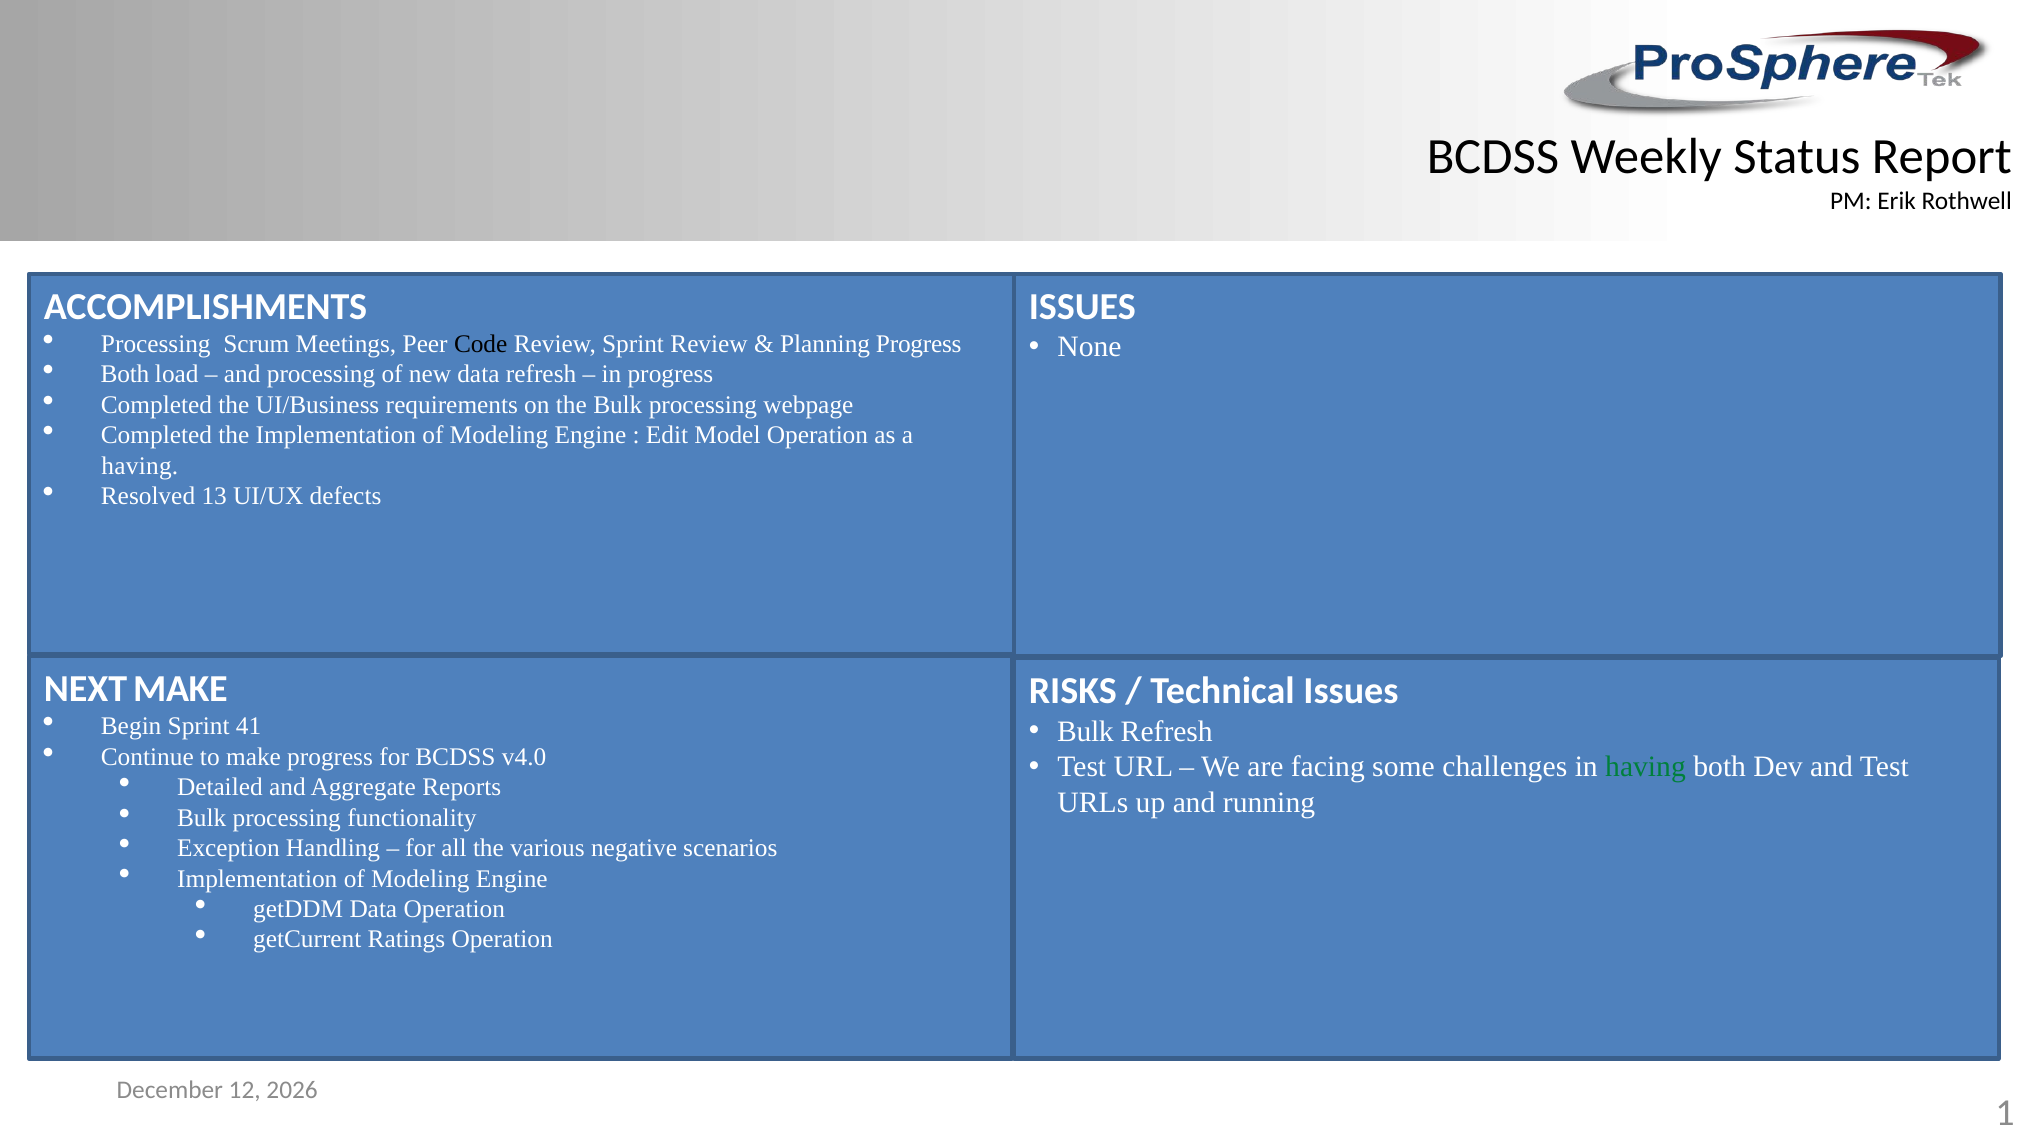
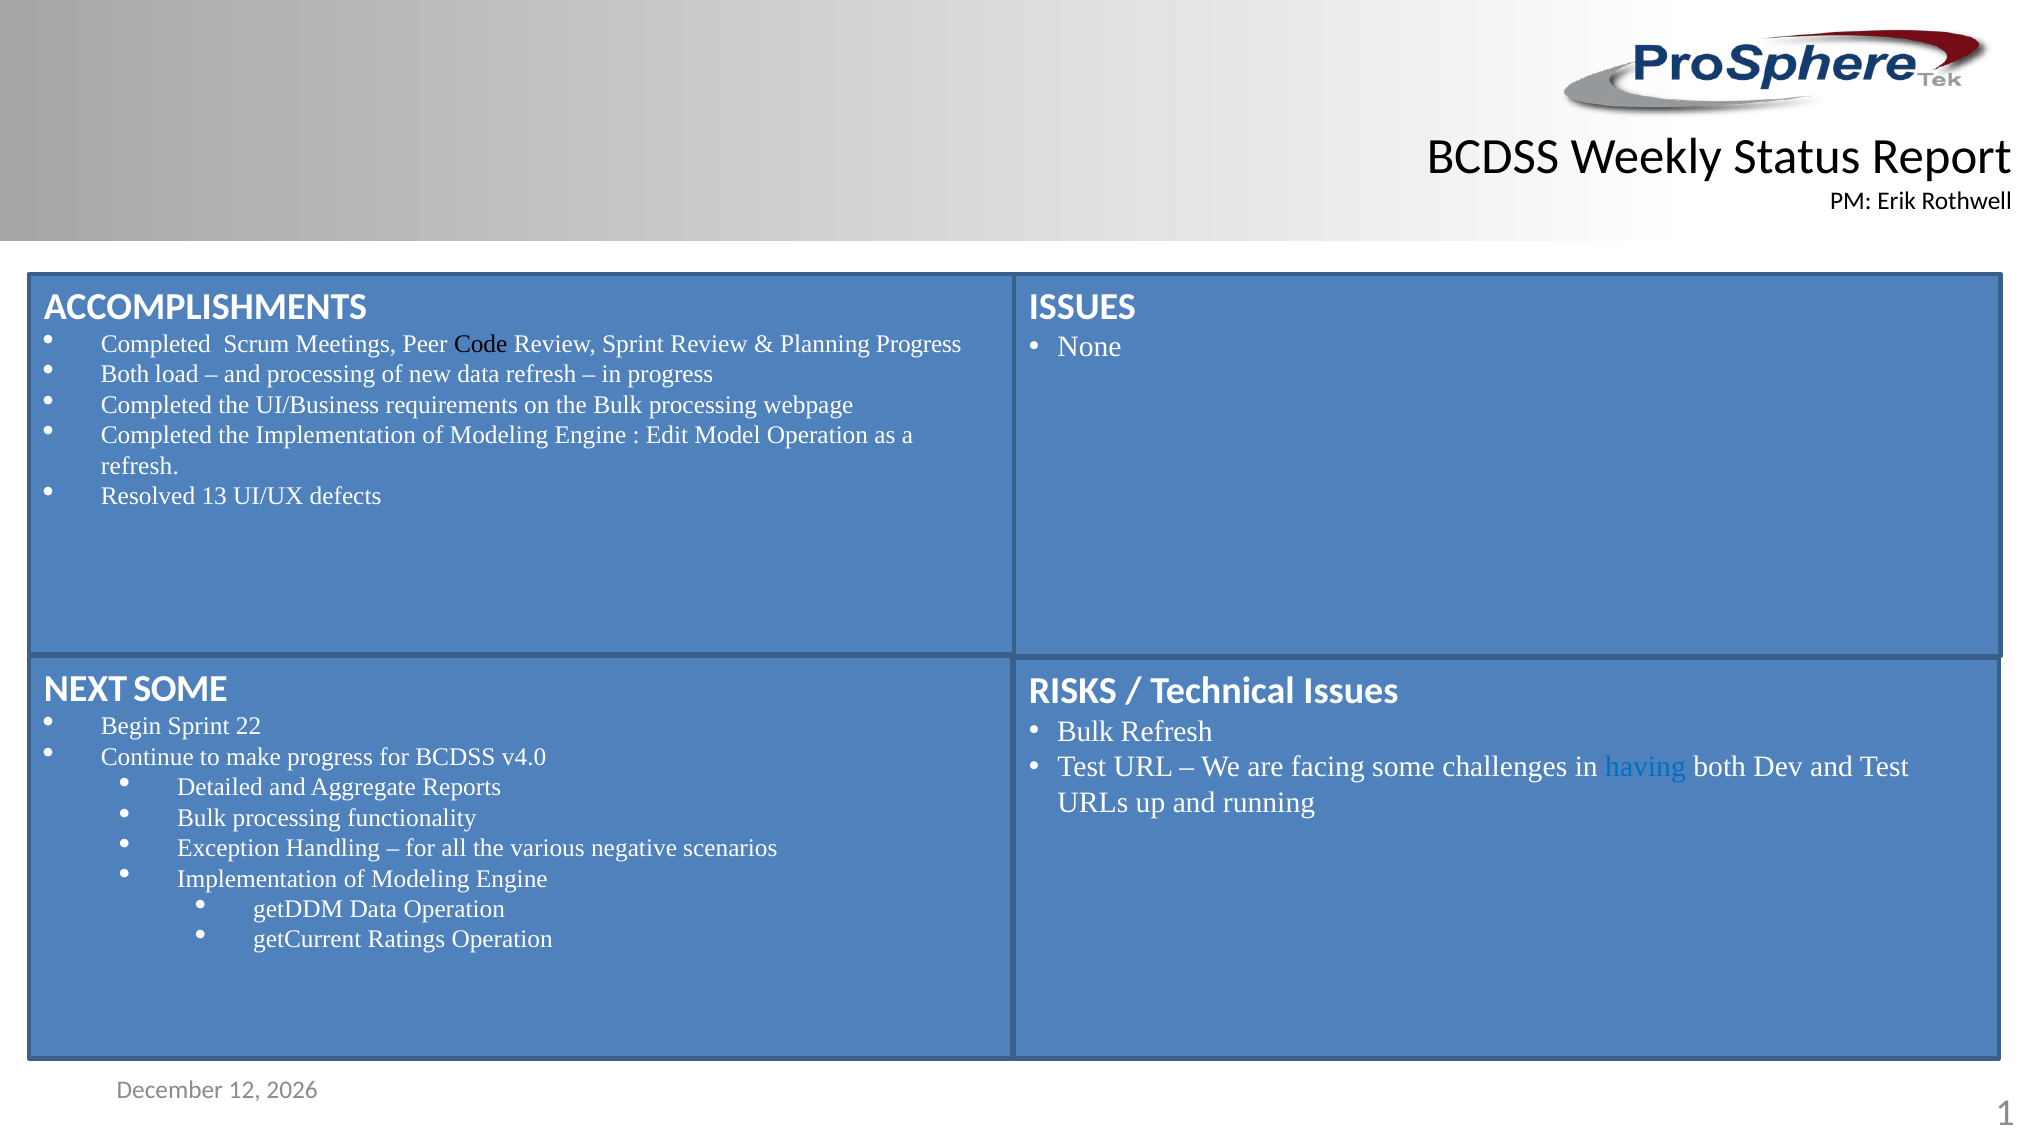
Processing: Processing -> Completed (156, 344)
having: having -> refresh (140, 466)
NEXT MAKE: MAKE -> SOME (180, 689)
41: 41 -> 22 (249, 726)
having colour: green -> blue (1646, 767)
